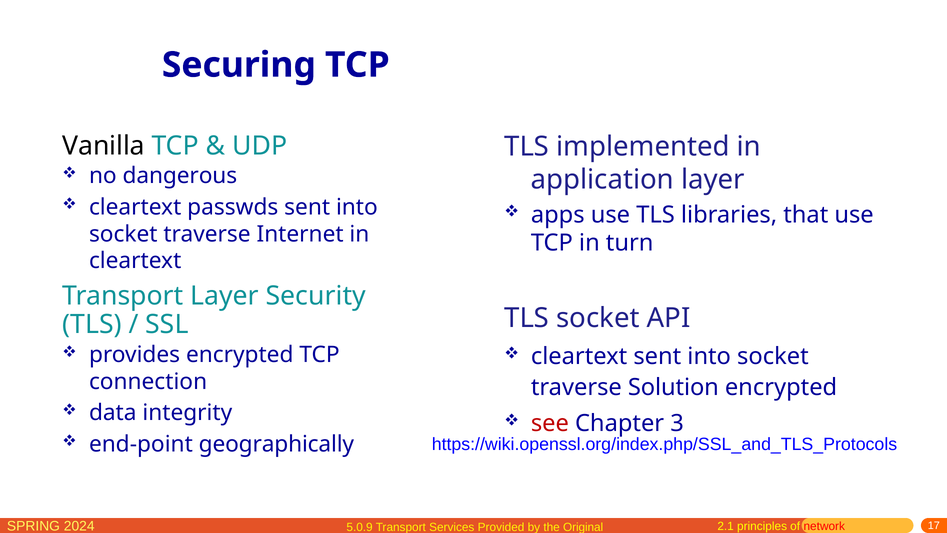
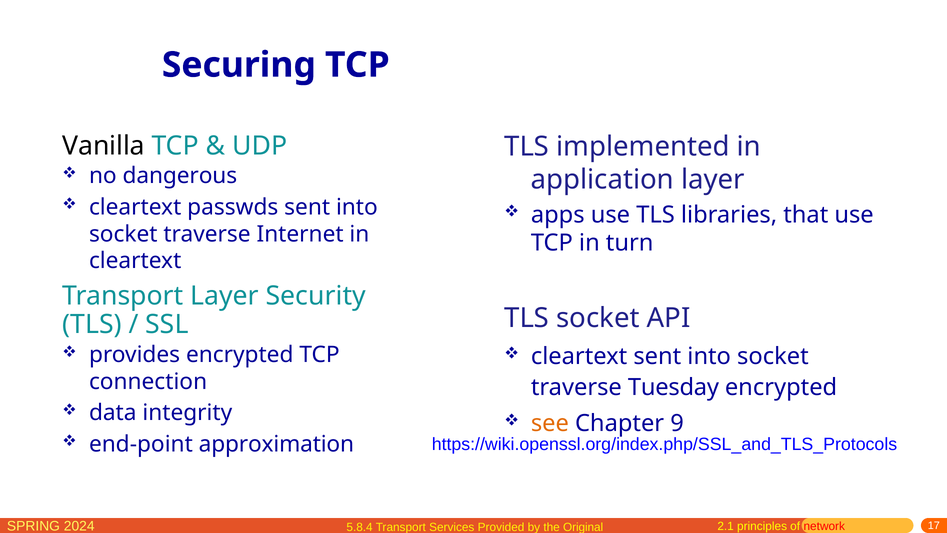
Solution: Solution -> Tuesday (673, 387)
see colour: red -> orange (550, 423)
3: 3 -> 9 (677, 423)
geographically: geographically -> approximation (276, 444)
5.0.9: 5.0.9 -> 5.8.4 (360, 527)
